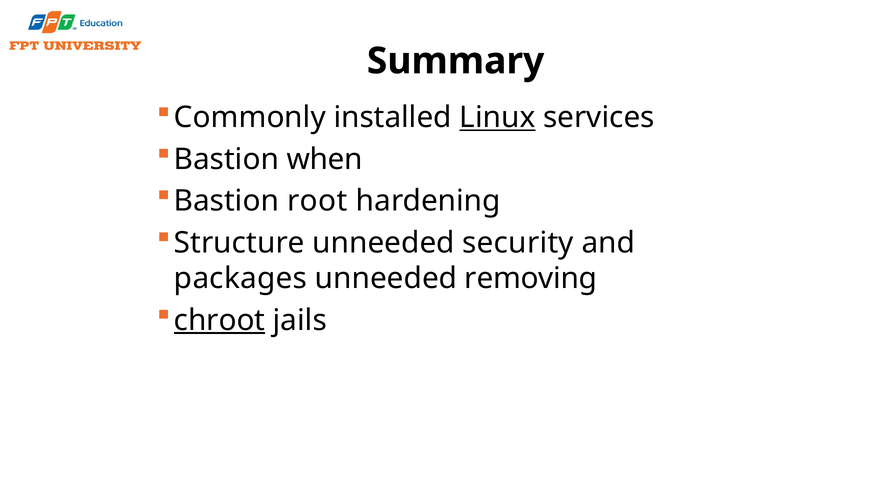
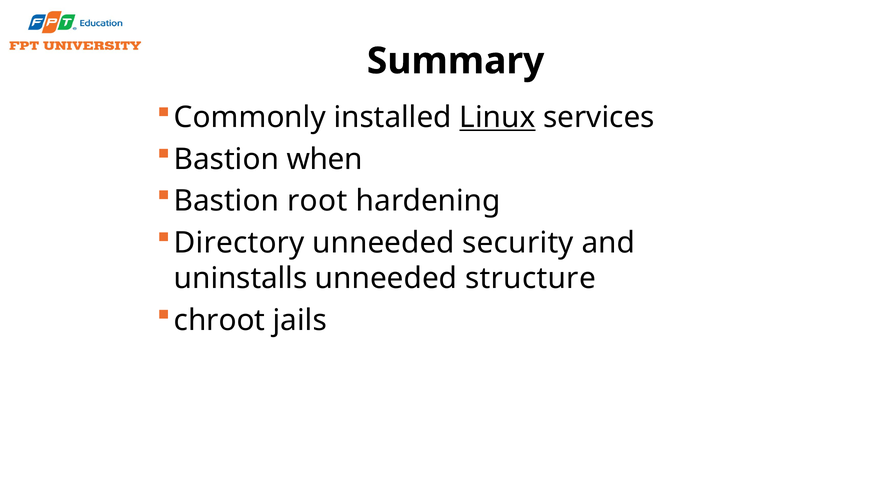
Structure: Structure -> Directory (239, 243)
packages: packages -> uninstalls (241, 278)
removing: removing -> structure (530, 278)
chroot underline: present -> none (220, 320)
